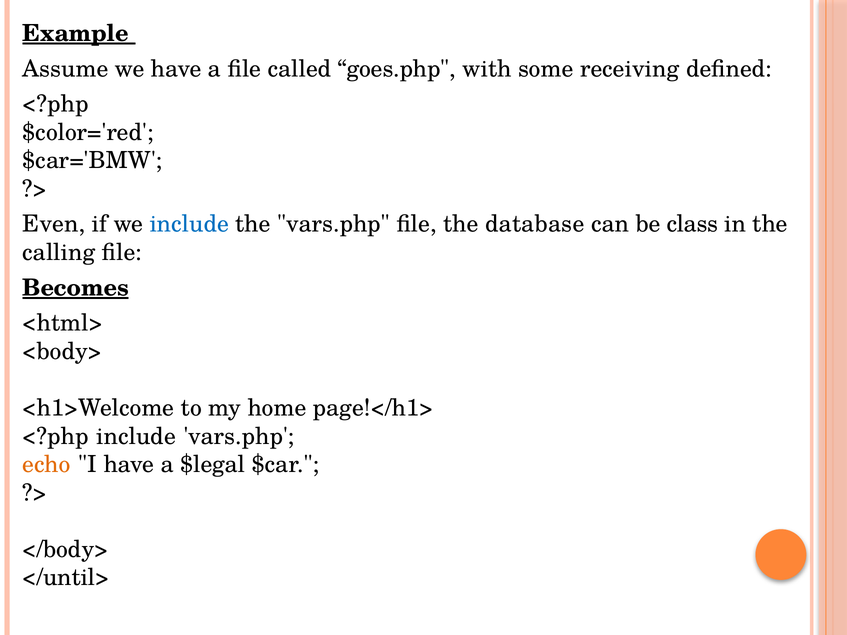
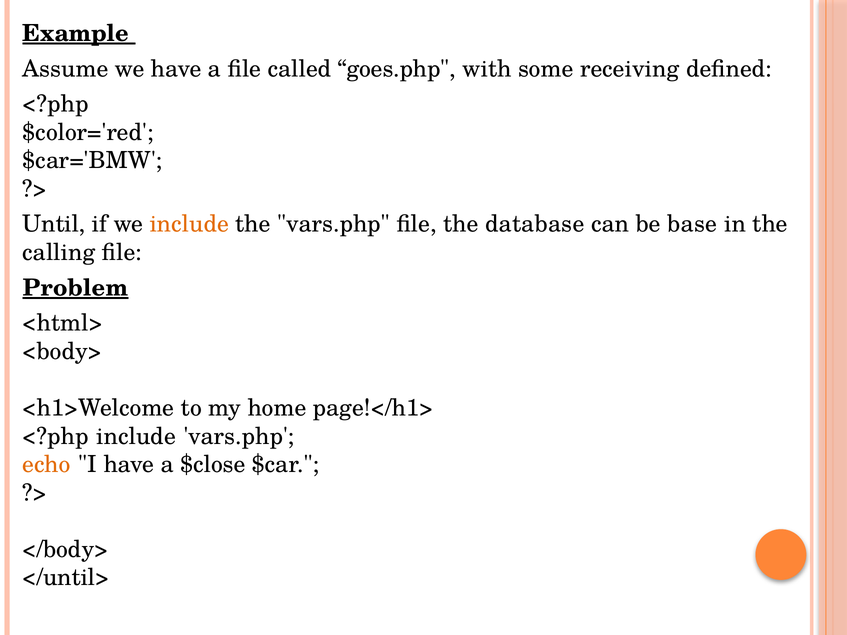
Even: Even -> Until (54, 224)
include colour: blue -> orange (189, 224)
class: class -> base (692, 224)
Becomes: Becomes -> Problem (75, 288)
$legal: $legal -> $close (213, 465)
